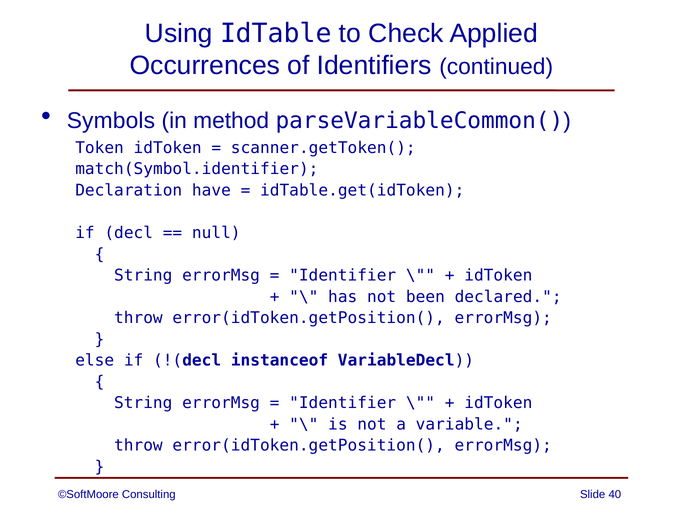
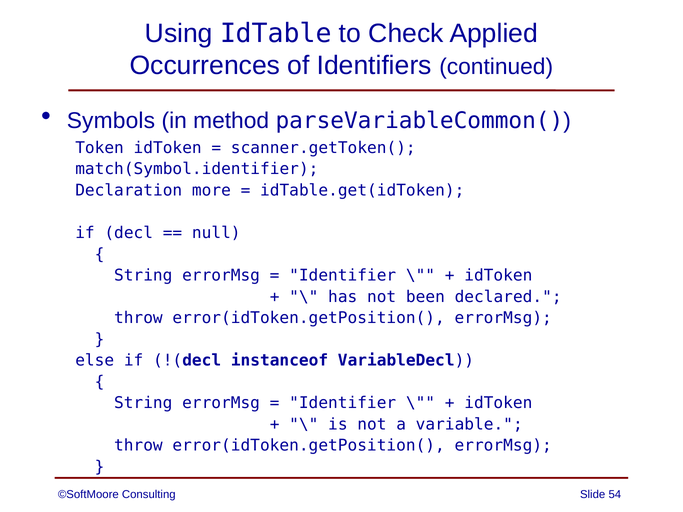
have: have -> more (211, 191)
40: 40 -> 54 (615, 495)
